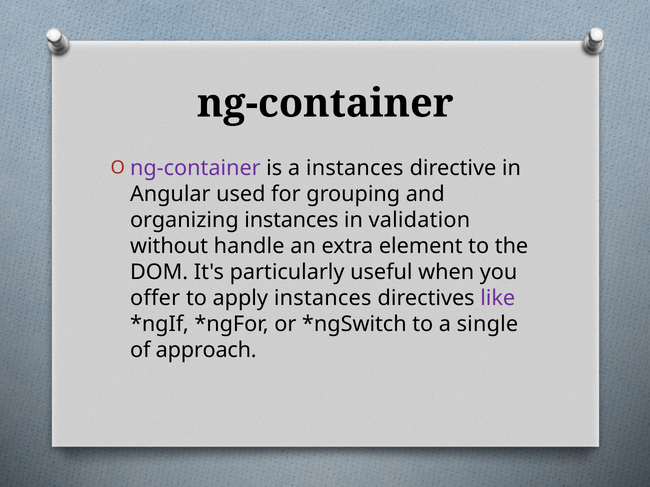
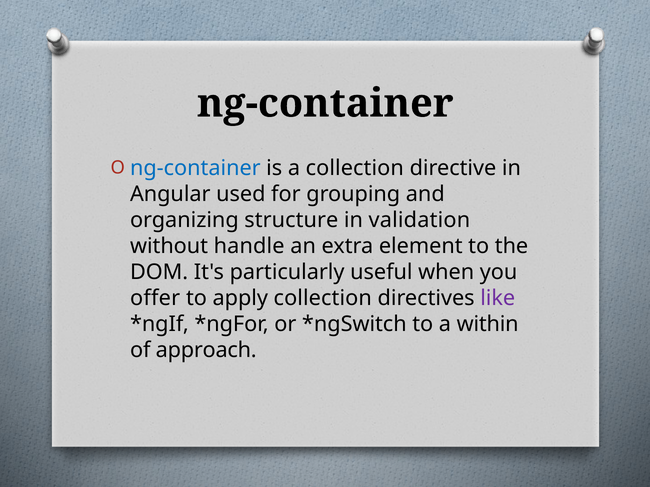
ng-container colour: purple -> blue (195, 168)
a instances: instances -> collection (355, 168)
organizing instances: instances -> structure (291, 220)
apply instances: instances -> collection (323, 298)
single: single -> within (488, 324)
